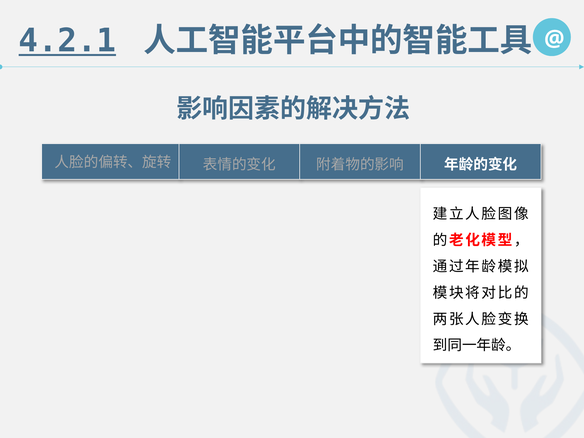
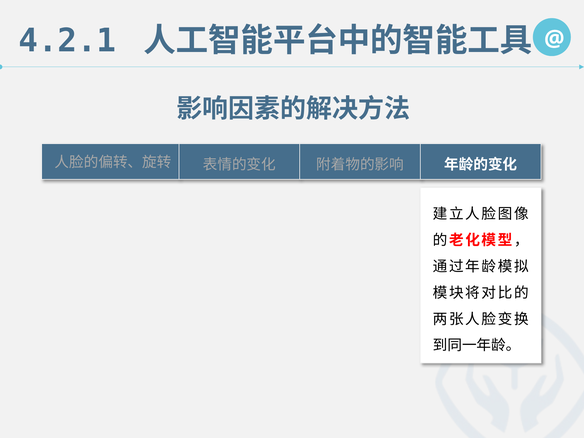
4.2.1 underline: present -> none (67, 41)
